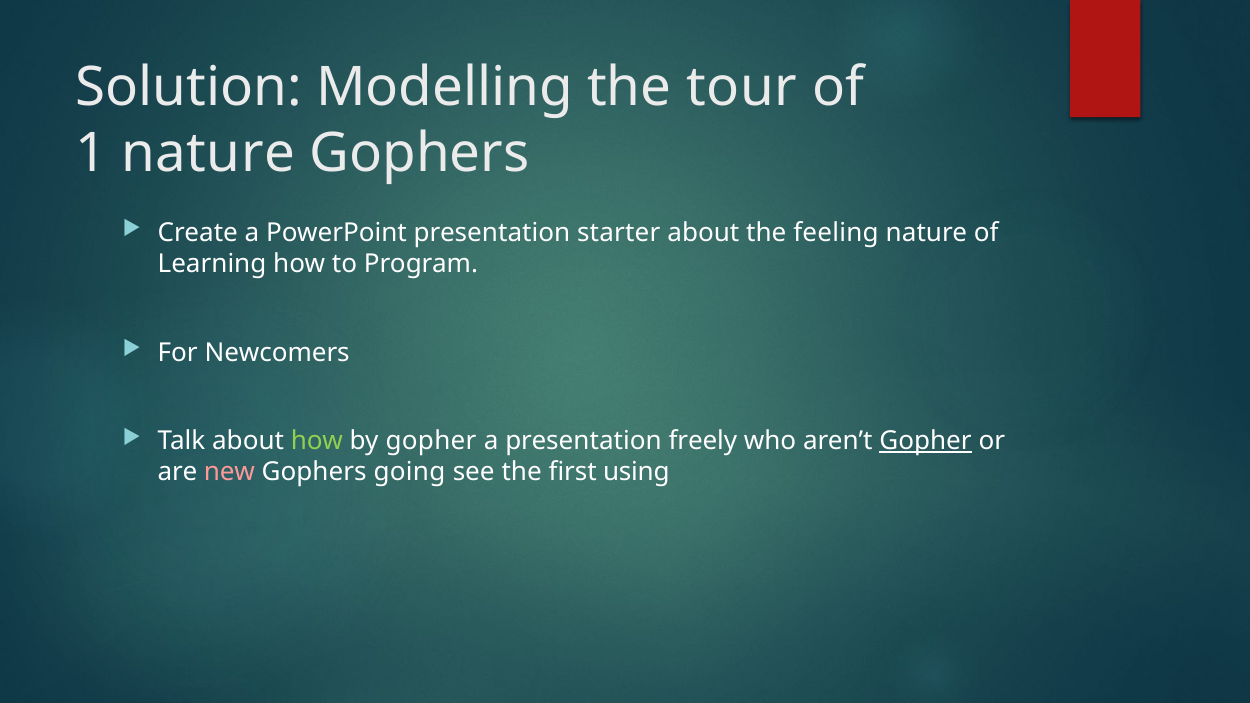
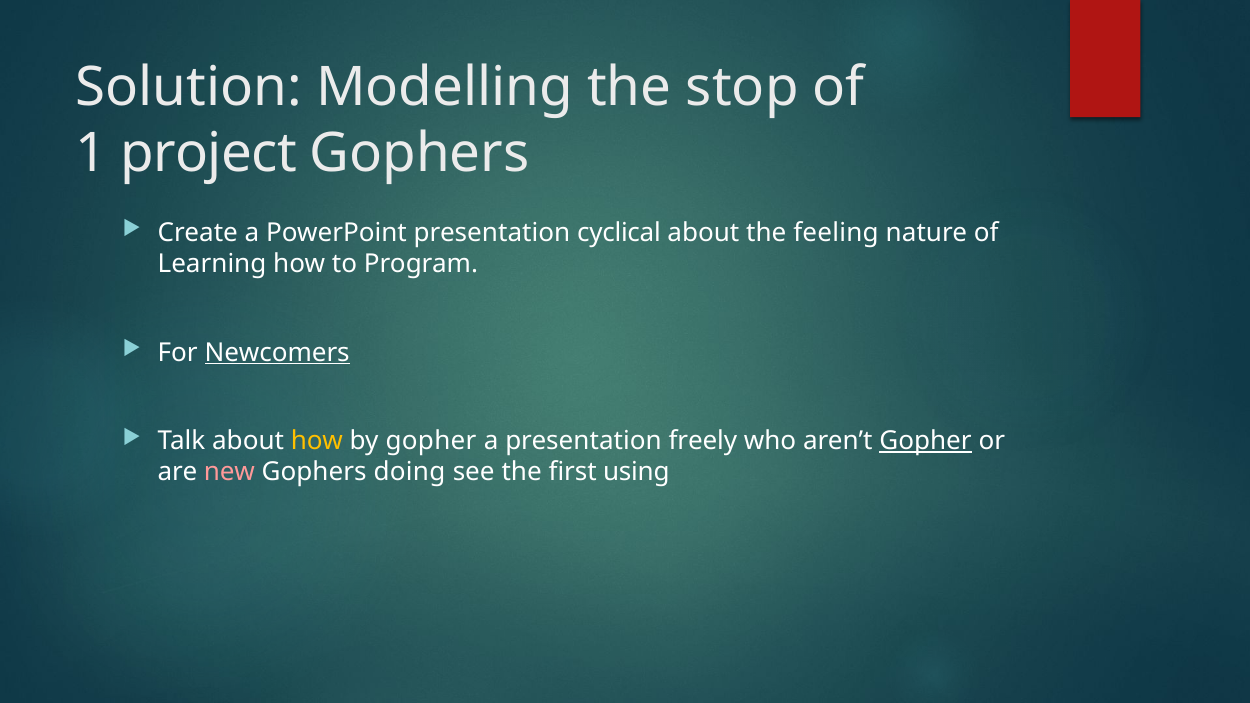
tour: tour -> stop (742, 88)
1 nature: nature -> project (209, 153)
starter: starter -> cyclical (619, 233)
Newcomers underline: none -> present (277, 352)
how colour: light green -> yellow (317, 441)
going: going -> doing (409, 472)
